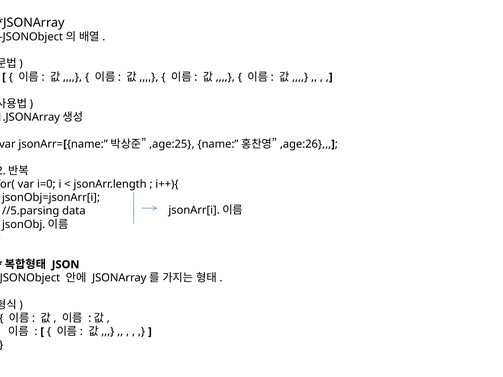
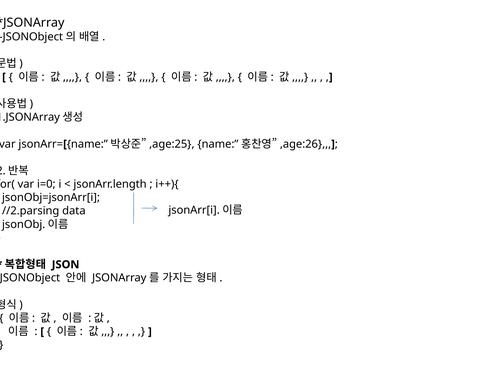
//5.parsing: //5.parsing -> //2.parsing (31, 211)
